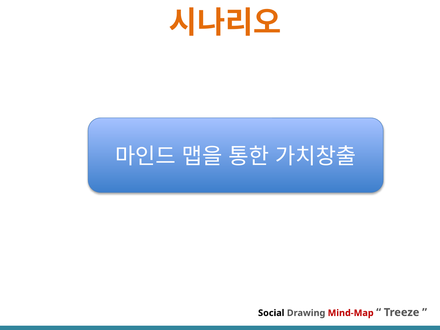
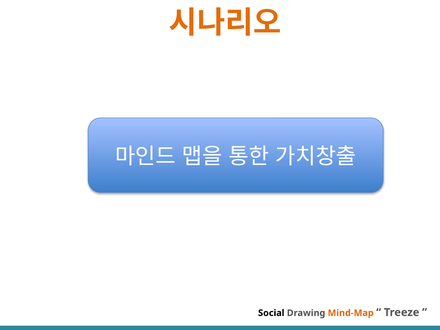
Mind-Map colour: red -> orange (351, 313)
